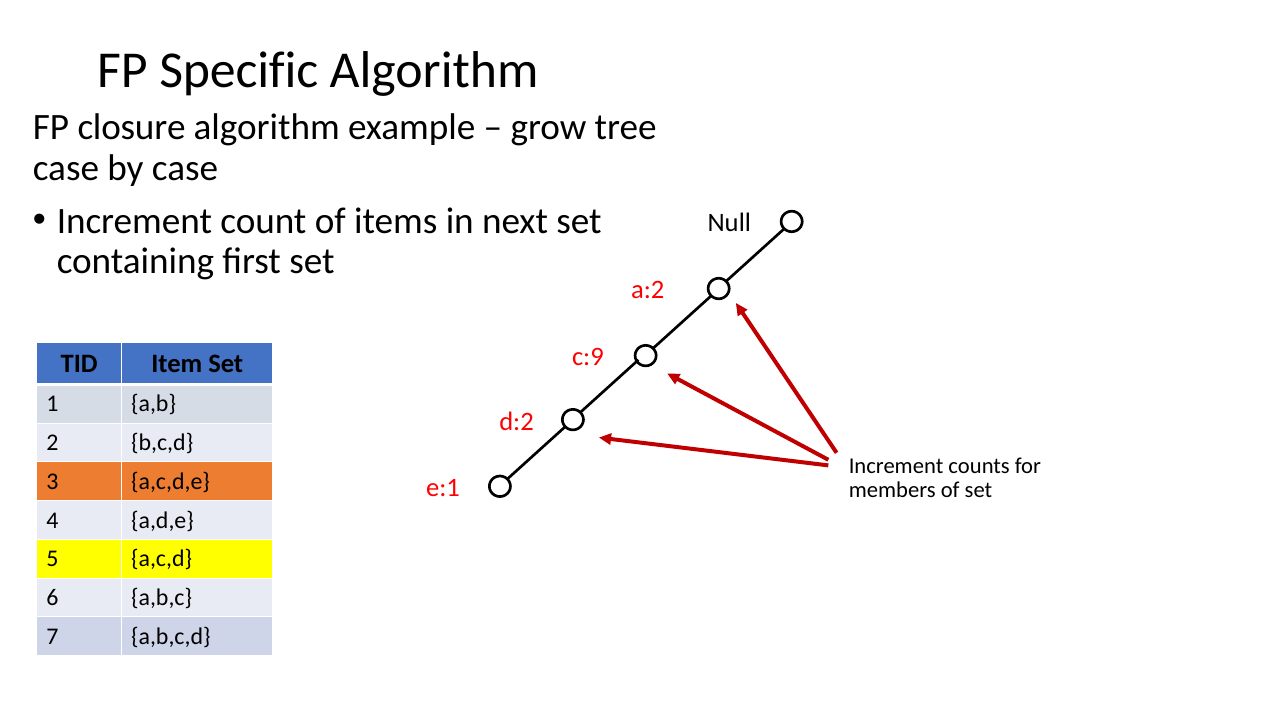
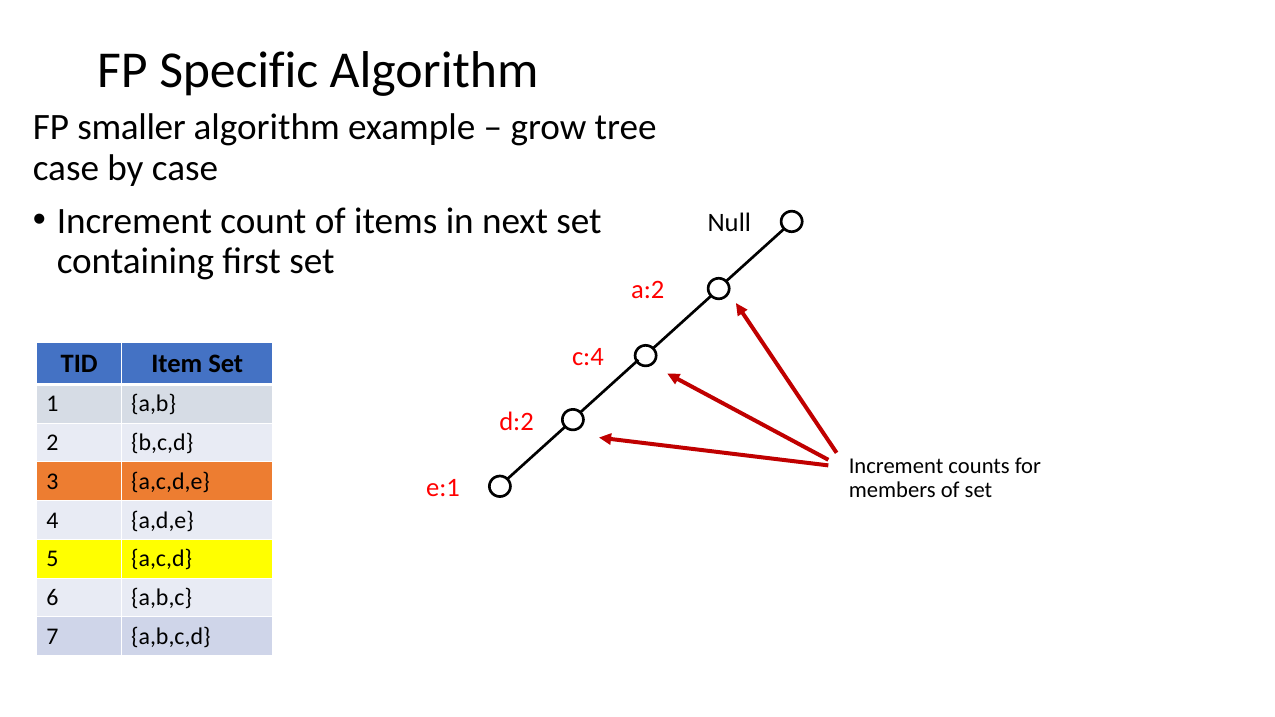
closure: closure -> smaller (132, 128)
c:9: c:9 -> c:4 (588, 357)
